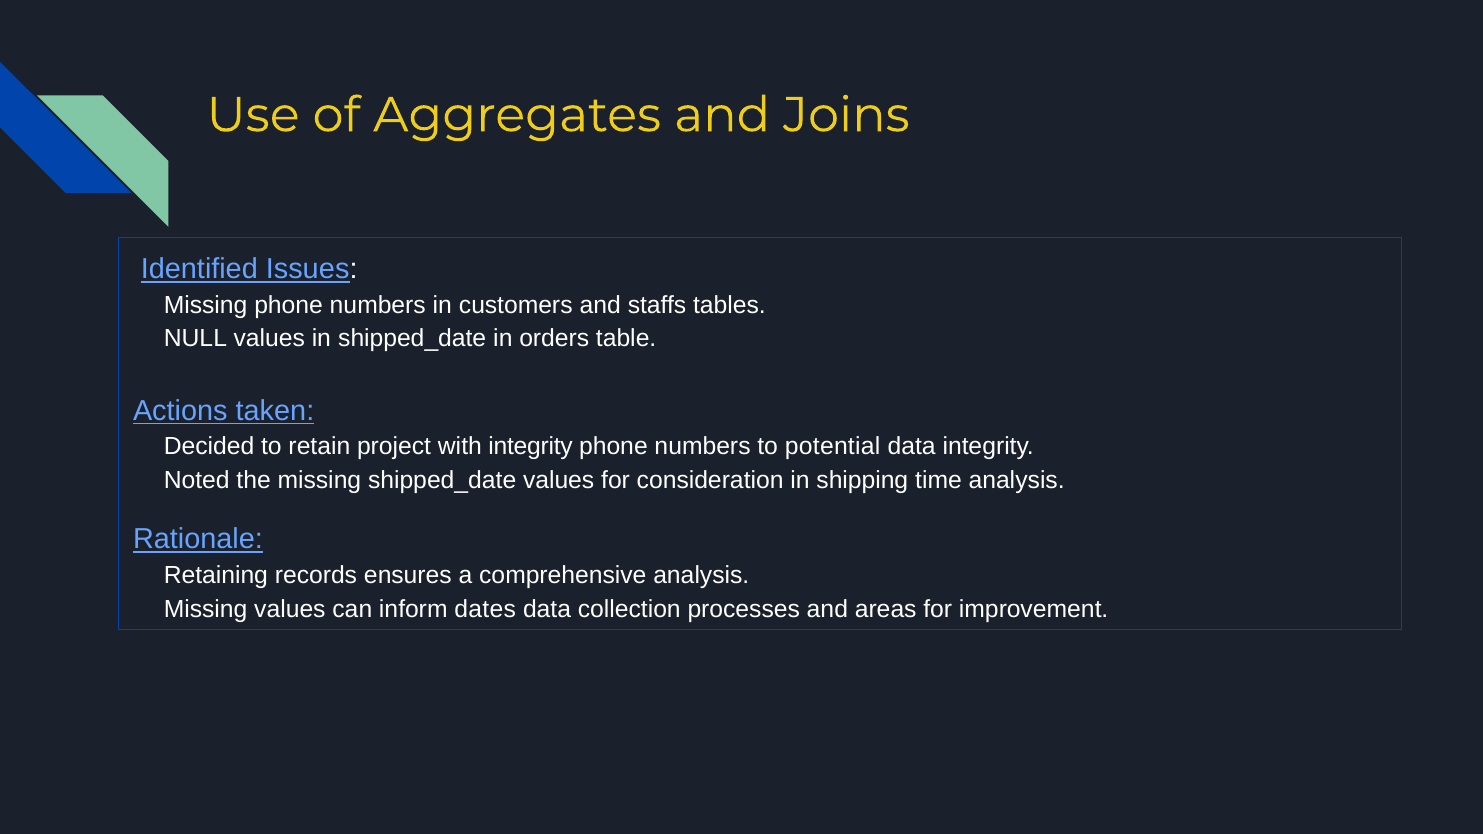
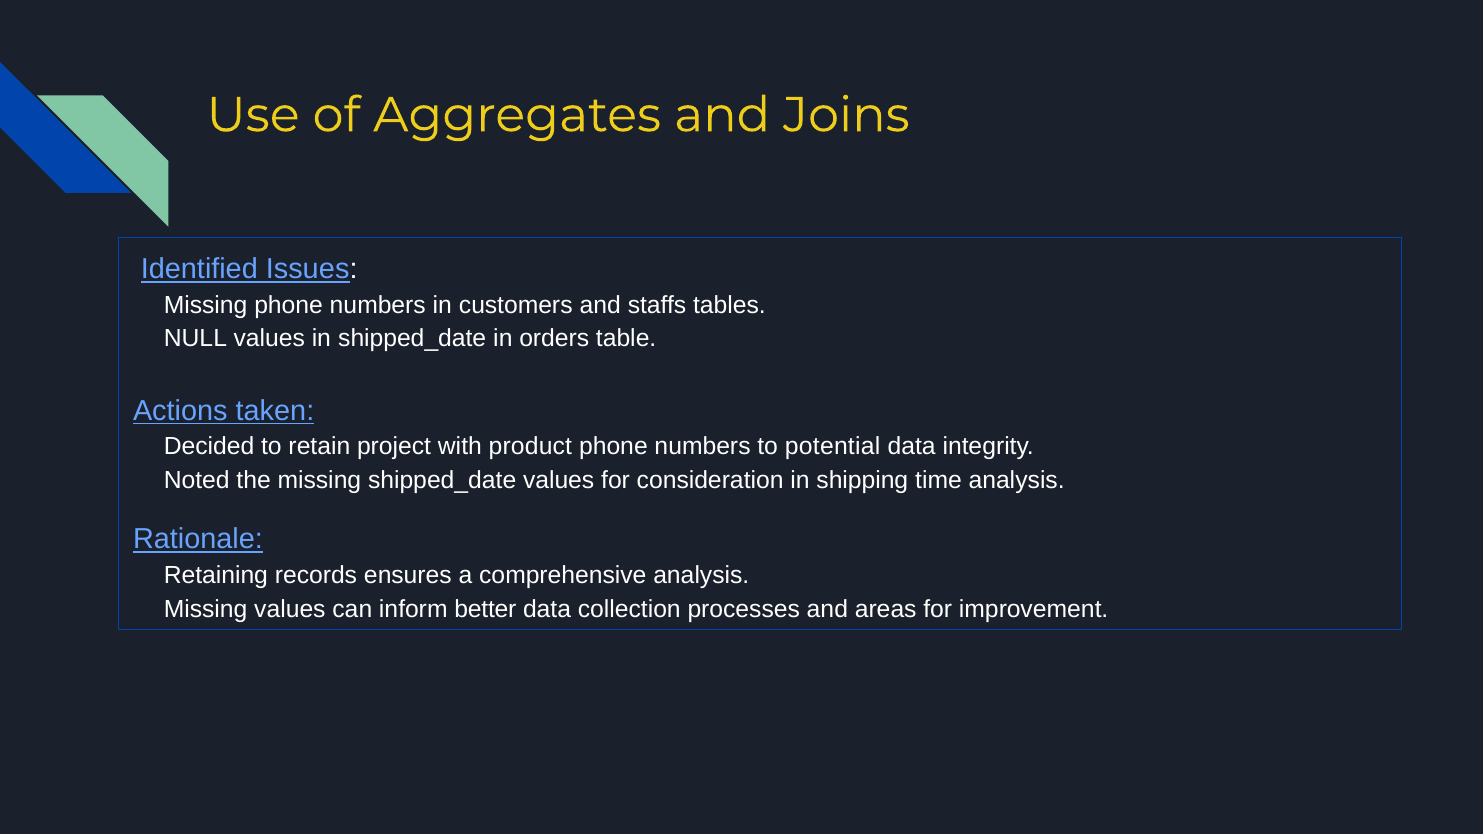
with integrity: integrity -> product (530, 447)
dates: dates -> better (485, 609)
